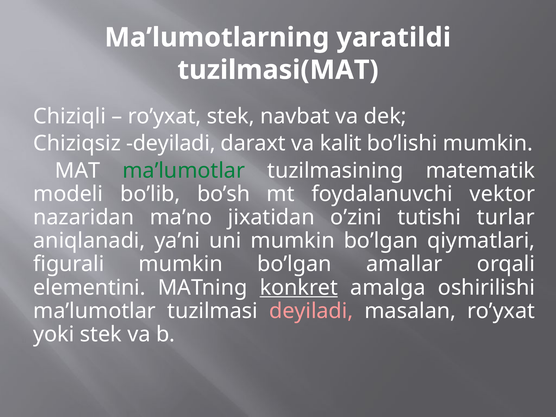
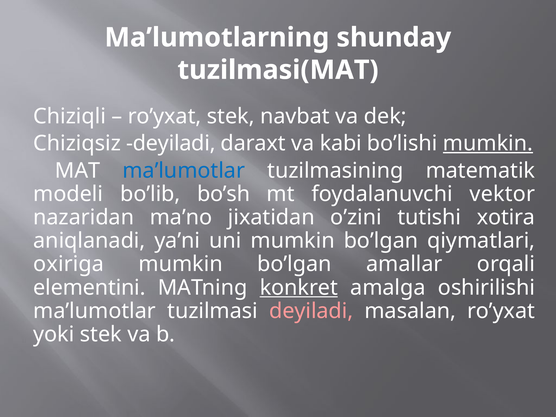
yaratildi: yaratildi -> shunday (394, 38)
kalit: kalit -> kabi (341, 144)
mumkin underline: none -> present (488, 144)
maʼlumotlar colour: green -> blue (184, 171)
turlar: turlar -> xotira (506, 217)
figurali: figurali -> oxiriga (69, 264)
